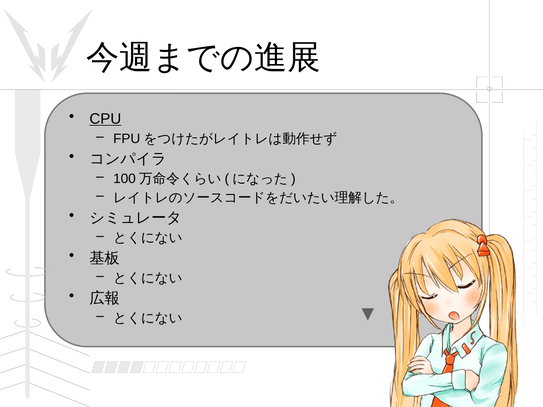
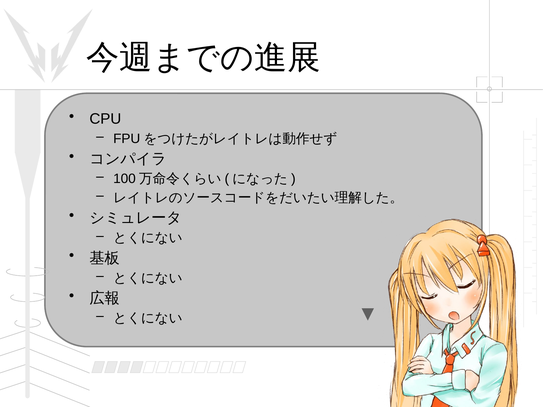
CPU underline: present -> none (105, 119)
